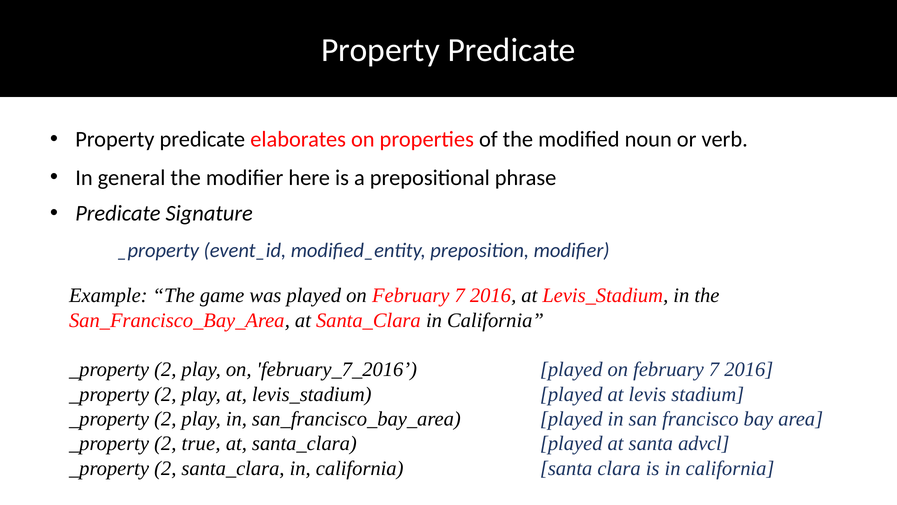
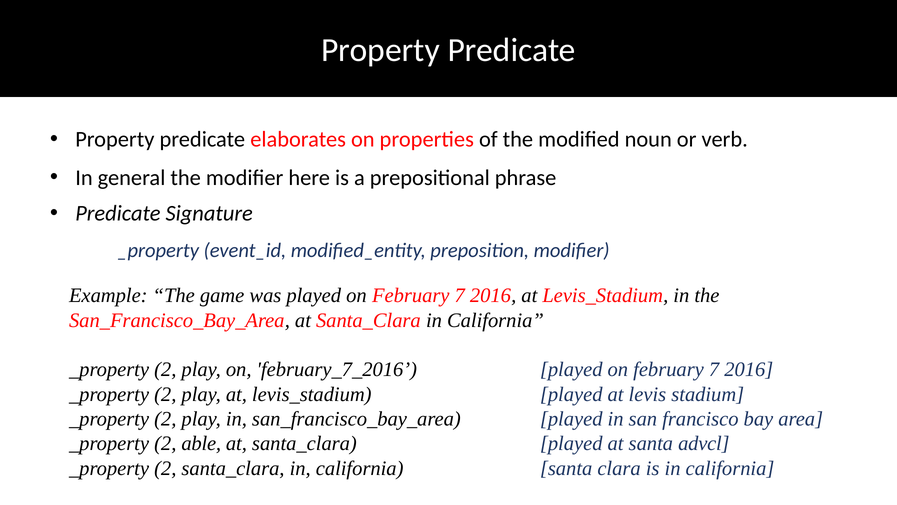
true: true -> able (201, 443)
